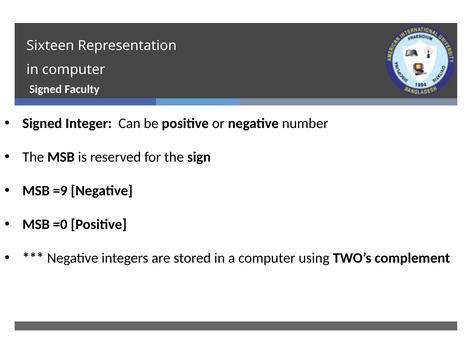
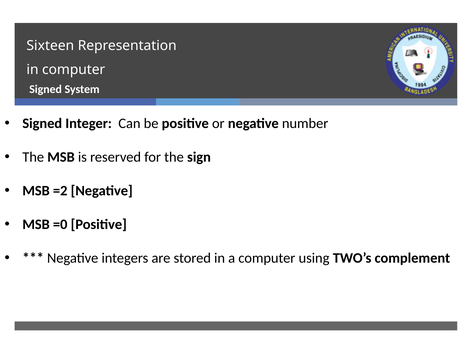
Faculty: Faculty -> System (82, 89)
=9: =9 -> =2 (60, 191)
